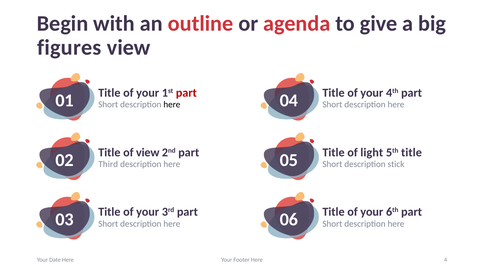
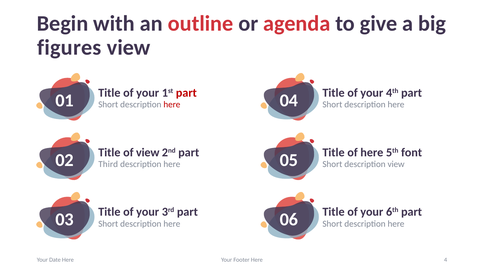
here colour: black -> red (172, 105)
of light: light -> here (372, 152)
5th title: title -> font (412, 152)
description stick: stick -> view (396, 164)
